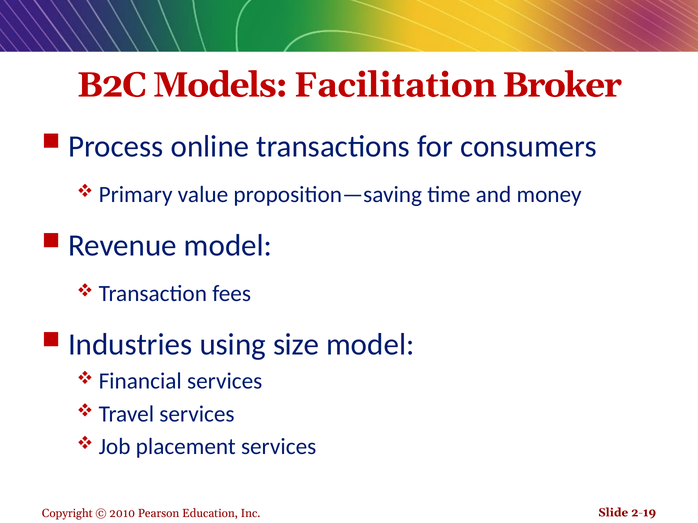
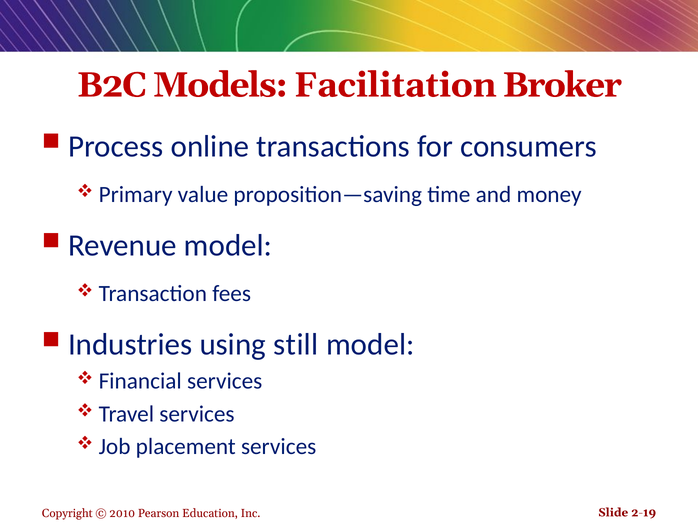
size: size -> still (296, 345)
